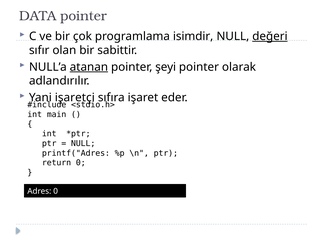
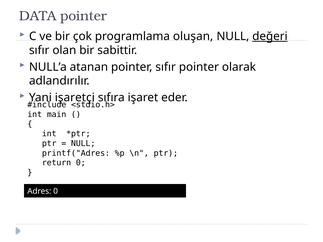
isimdir: isimdir -> oluşan (193, 36)
atanan underline: present -> none (89, 67)
pointer şeyi: şeyi -> sıfır (166, 67)
